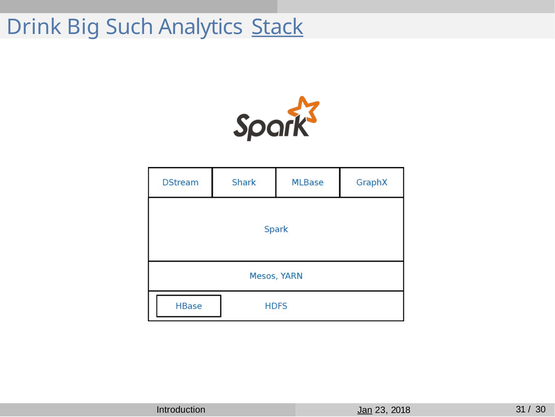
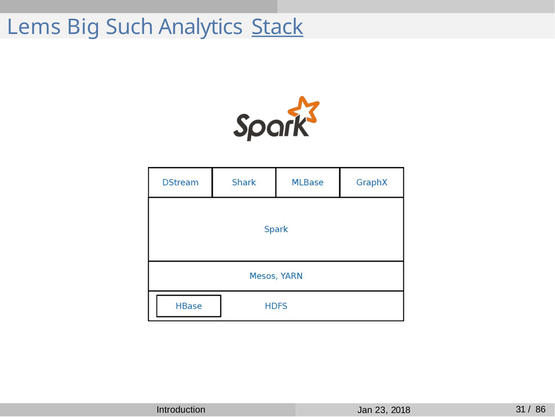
Drink: Drink -> Lems (34, 27)
Jan underline: present -> none (365, 410)
30: 30 -> 86 (541, 409)
